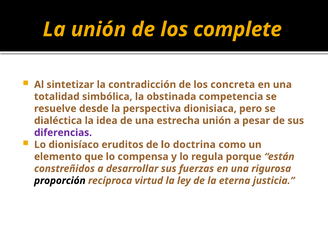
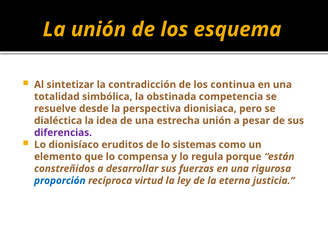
complete: complete -> esquema (237, 29)
concreta: concreta -> continua (233, 85)
doctrina: doctrina -> sistemas (194, 145)
proporción colour: black -> blue (60, 181)
